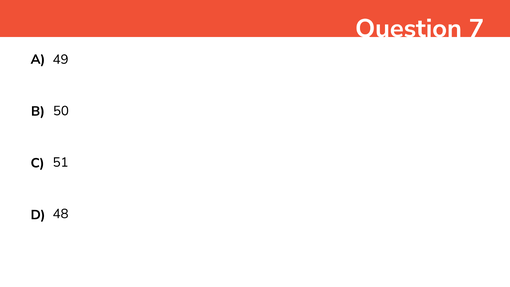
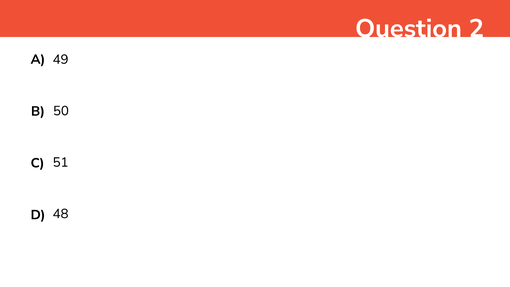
7: 7 -> 2 (476, 29)
